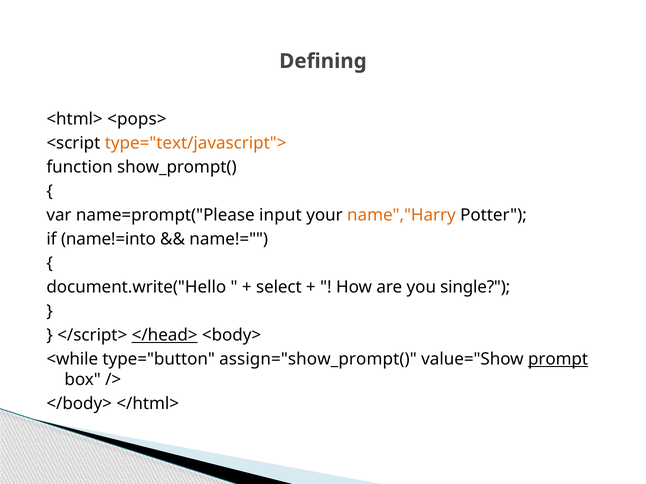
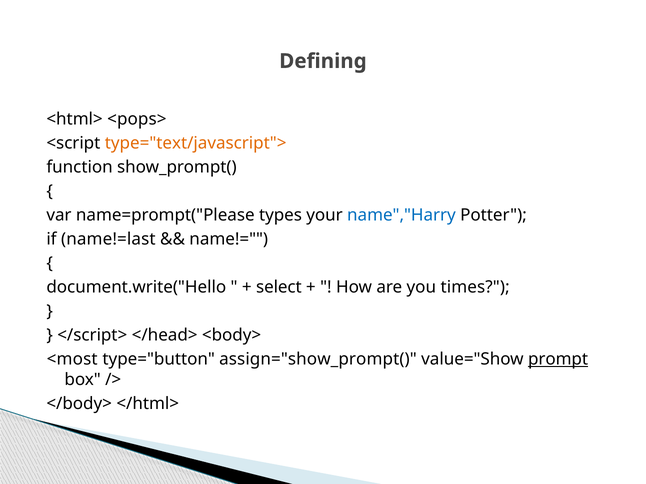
input: input -> types (280, 215)
name","Harry colour: orange -> blue (401, 215)
name!=into: name!=into -> name!=last (108, 239)
single: single -> times (475, 287)
</head> underline: present -> none (165, 336)
<while: <while -> <most (72, 360)
